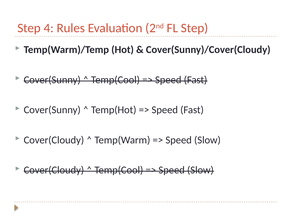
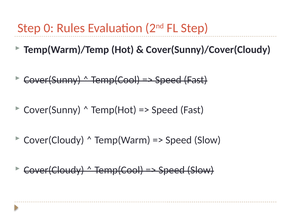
4: 4 -> 0 (49, 28)
